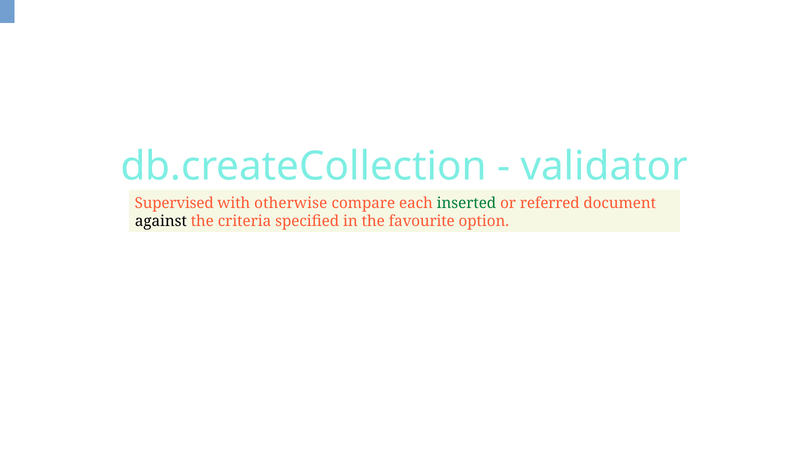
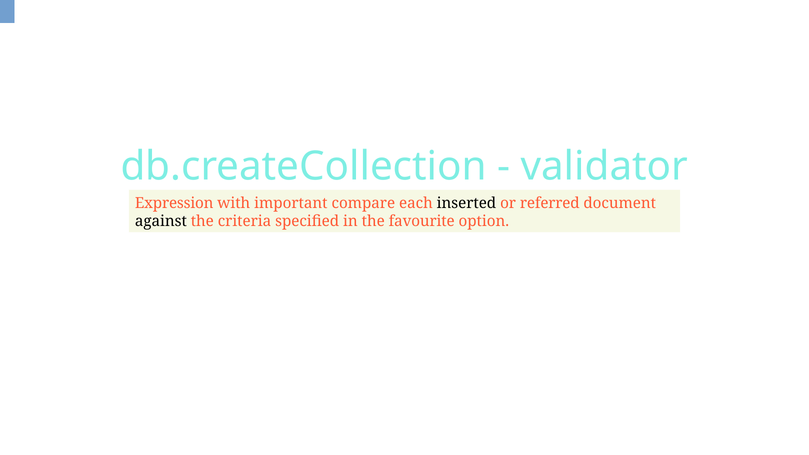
Supervised: Supervised -> Expression (174, 203)
otherwise: otherwise -> important (291, 203)
inserted colour: green -> black (466, 203)
